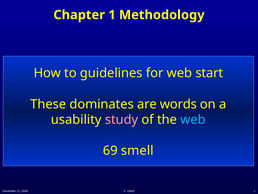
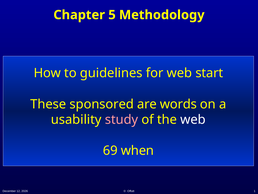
Chapter 1: 1 -> 5 (112, 15)
dominates: dominates -> sponsored (102, 104)
web colour: light blue -> white (193, 119)
smell: smell -> when (137, 150)
